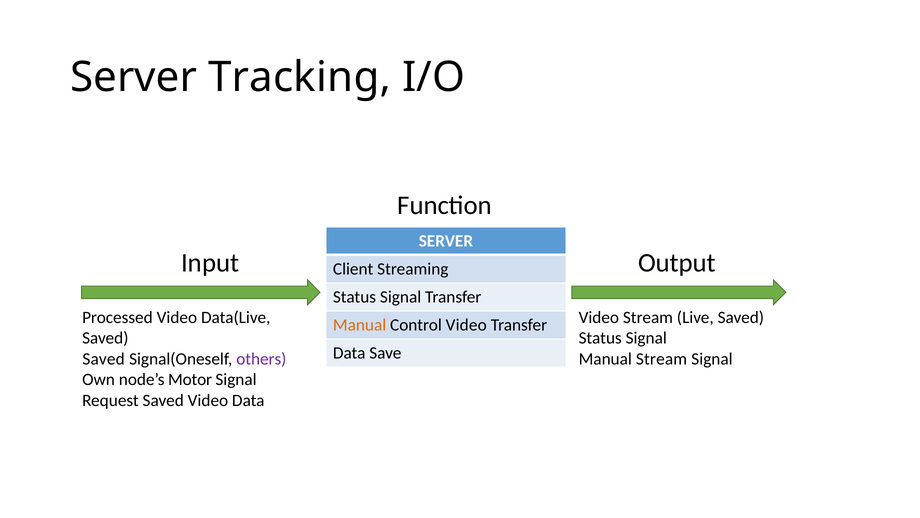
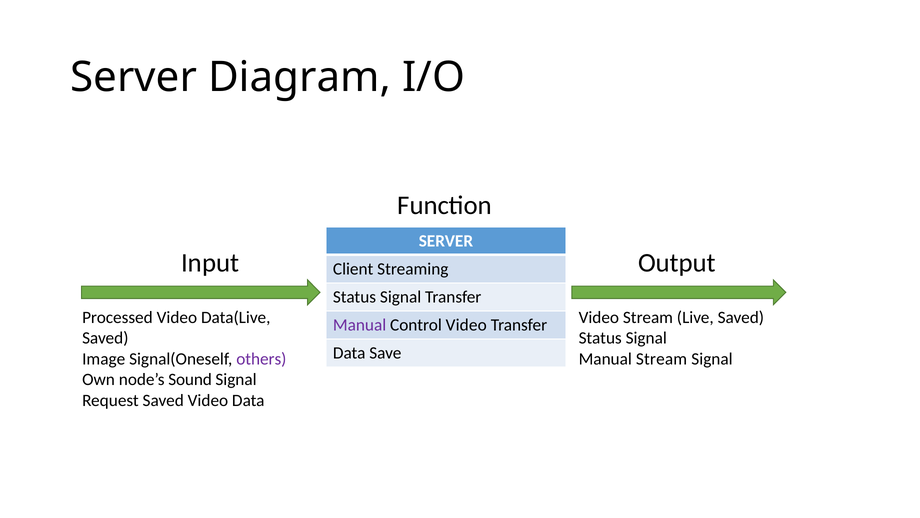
Tracking: Tracking -> Diagram (300, 77)
Manual colour: orange -> purple (360, 325)
Saved: Saved -> Image (104, 359)
Motor: Motor -> Sound (190, 379)
